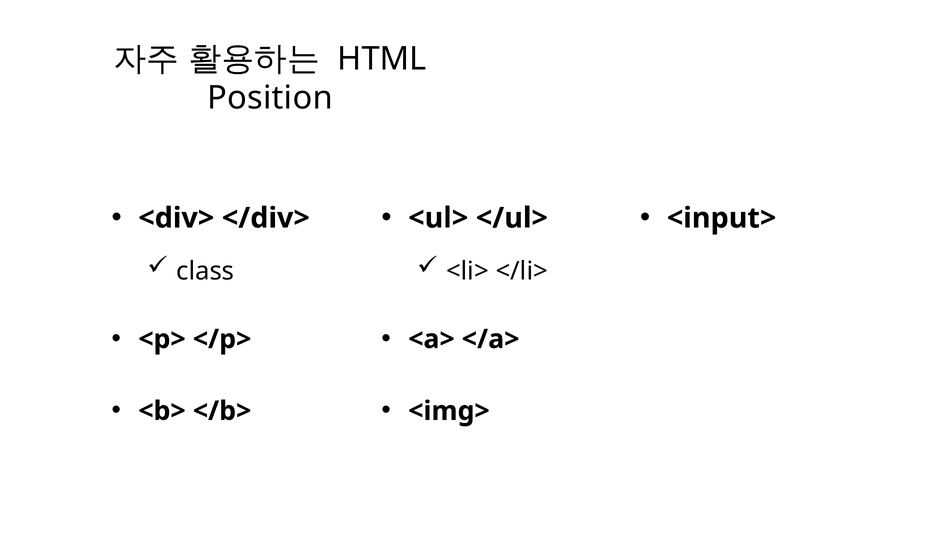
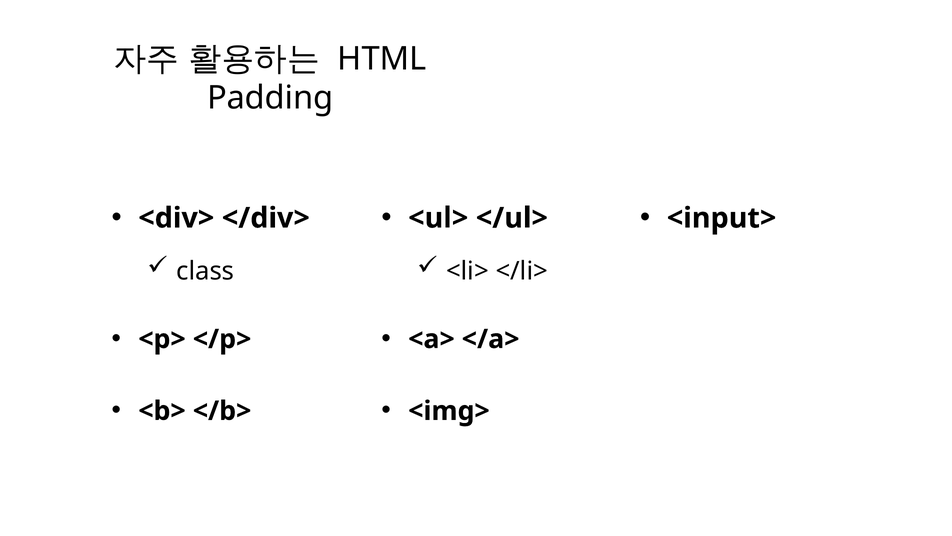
Position: Position -> Padding (270, 98)
